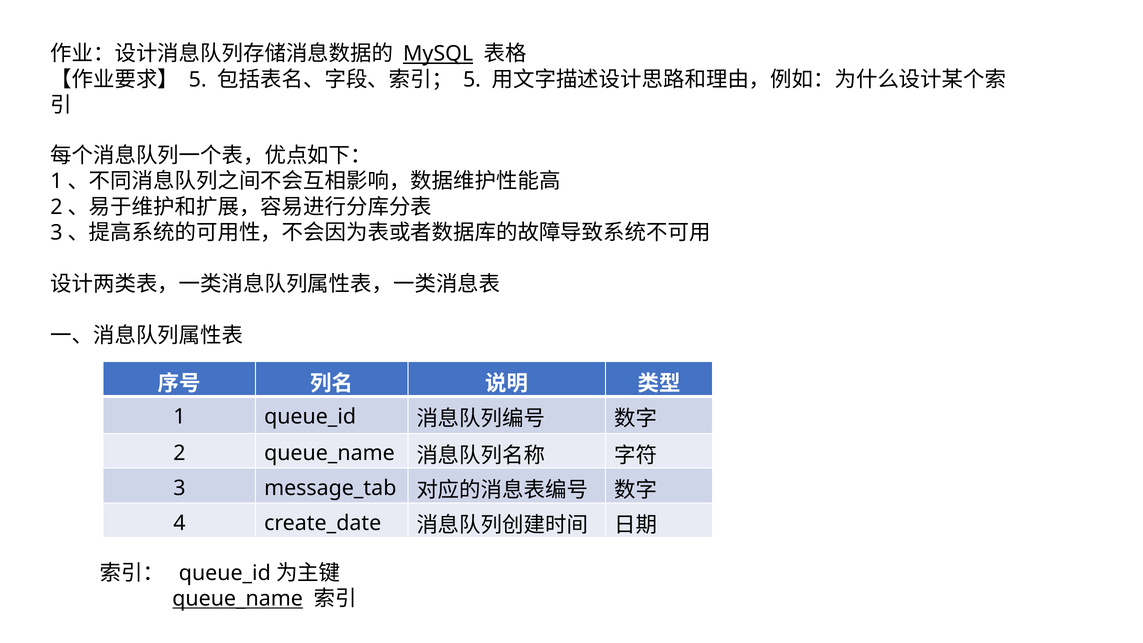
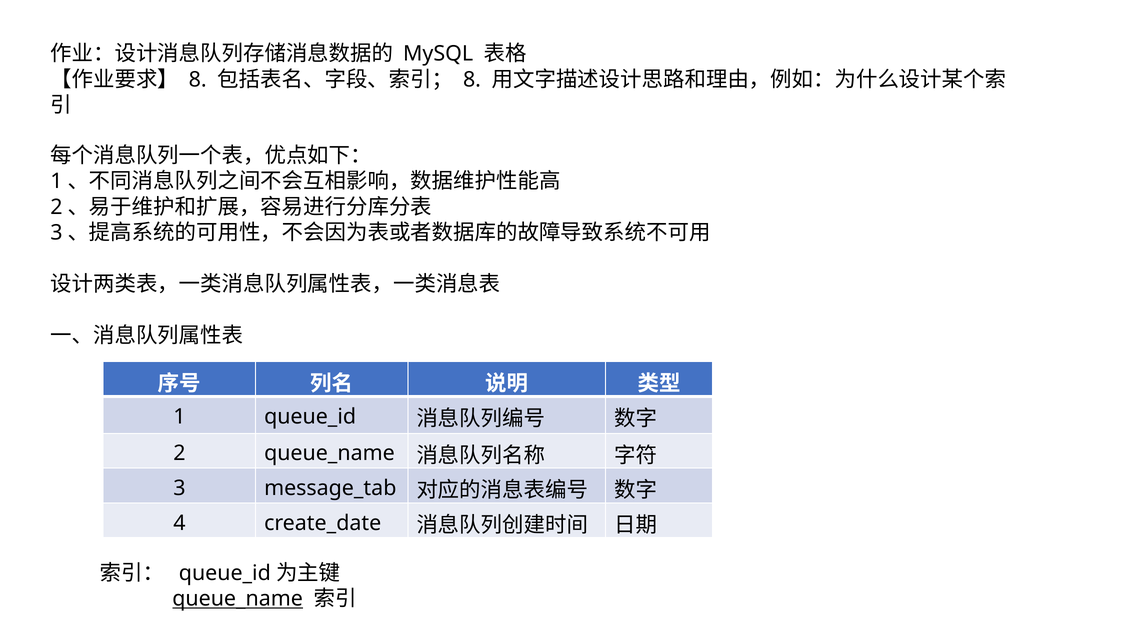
MySQL underline: present -> none (438, 54)
5: 5 -> 8 (198, 80)
5: 5 -> 8 (472, 80)
